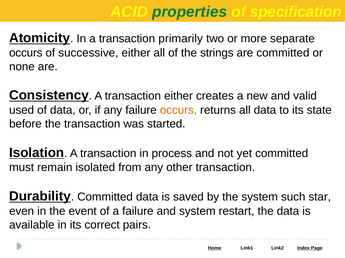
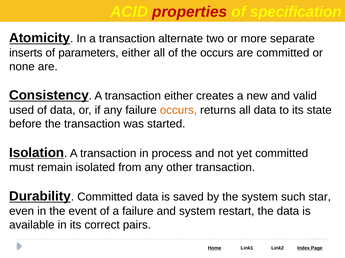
properties colour: green -> red (190, 12)
primarily: primarily -> alternate (181, 39)
occurs: occurs -> inserts (26, 53)
successive: successive -> parameters (88, 53)
the strings: strings -> occurs (217, 53)
